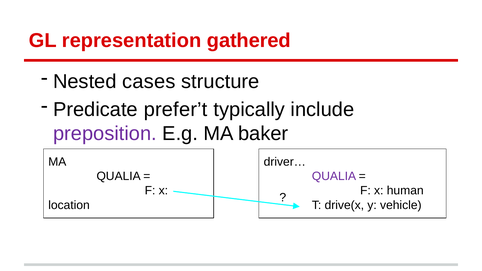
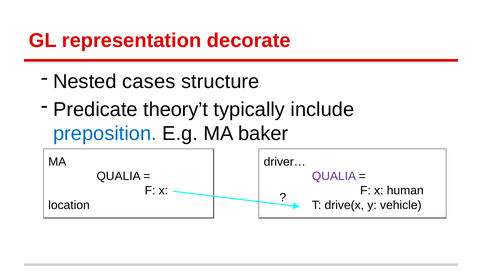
gathered: gathered -> decorate (249, 41)
prefer’t: prefer’t -> theory’t (176, 110)
preposition colour: purple -> blue (105, 134)
